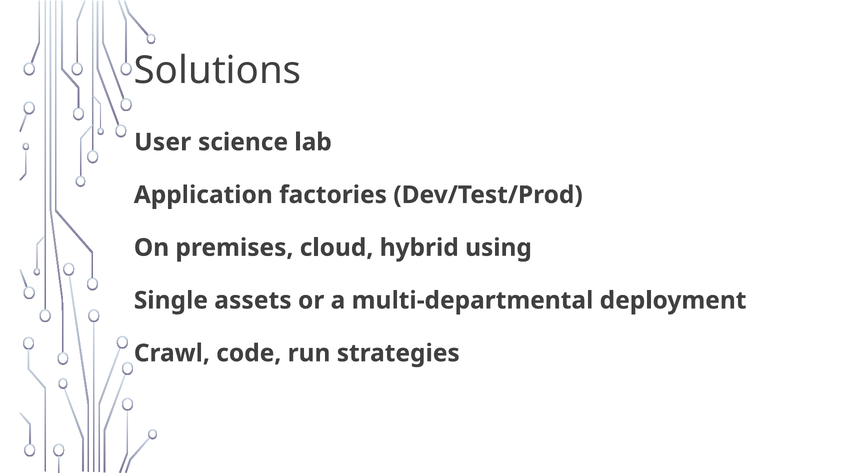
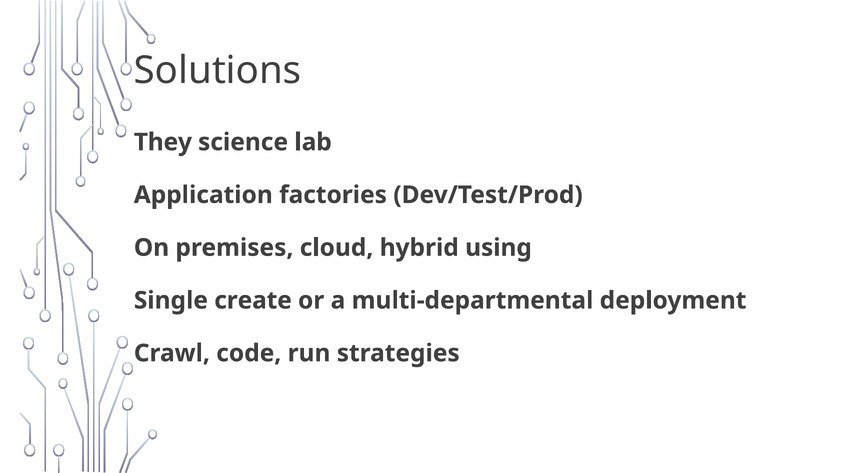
User: User -> They (163, 142)
assets: assets -> create (253, 300)
